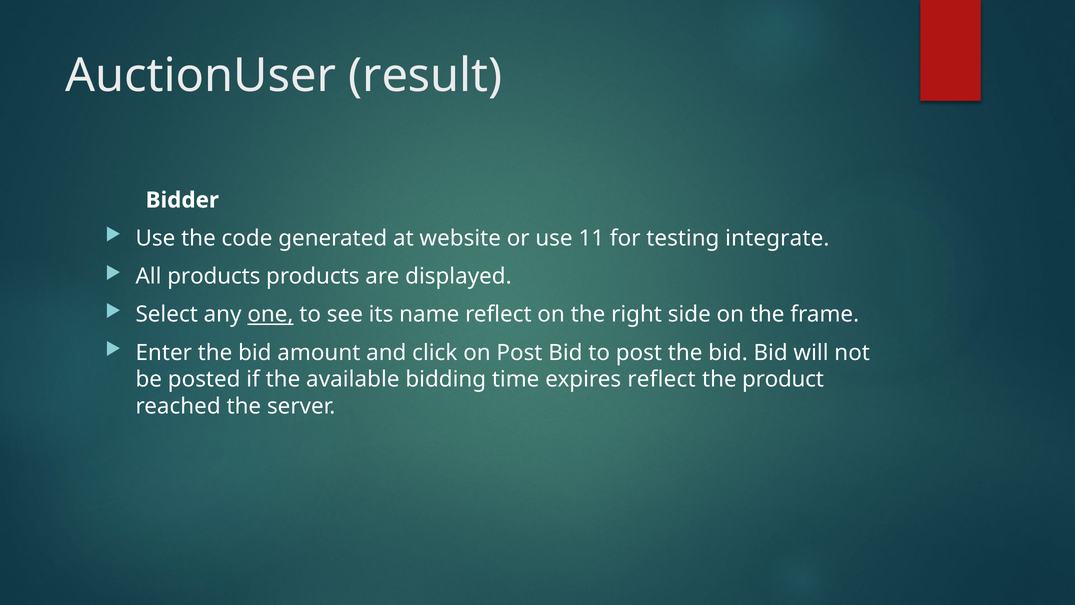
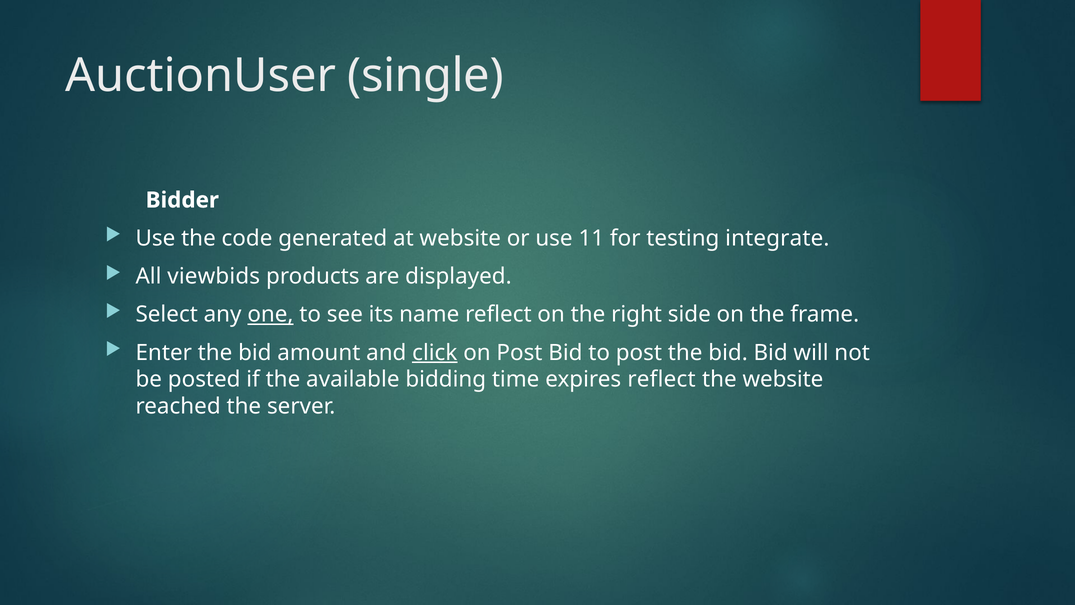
result: result -> single (426, 75)
All products: products -> viewbids (214, 276)
click underline: none -> present (435, 352)
the product: product -> website (783, 379)
